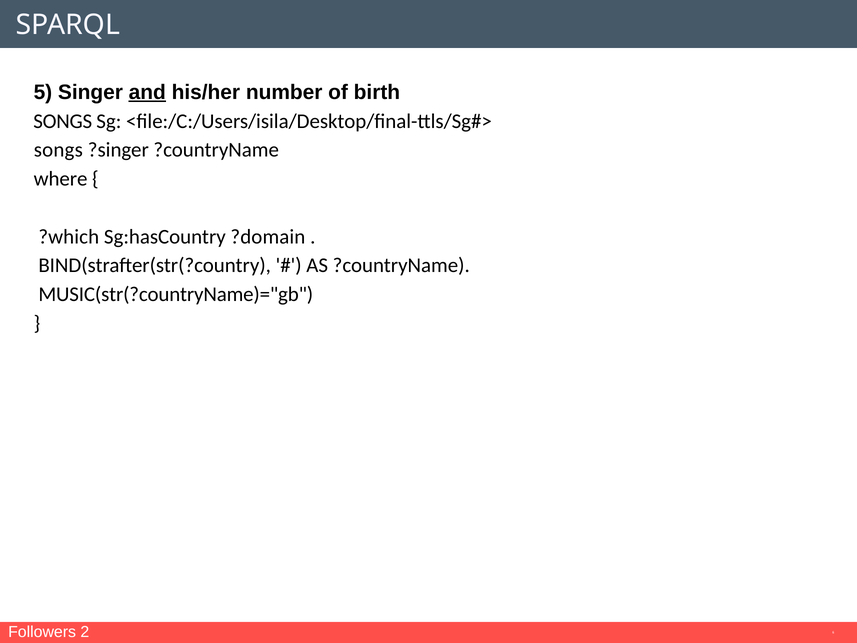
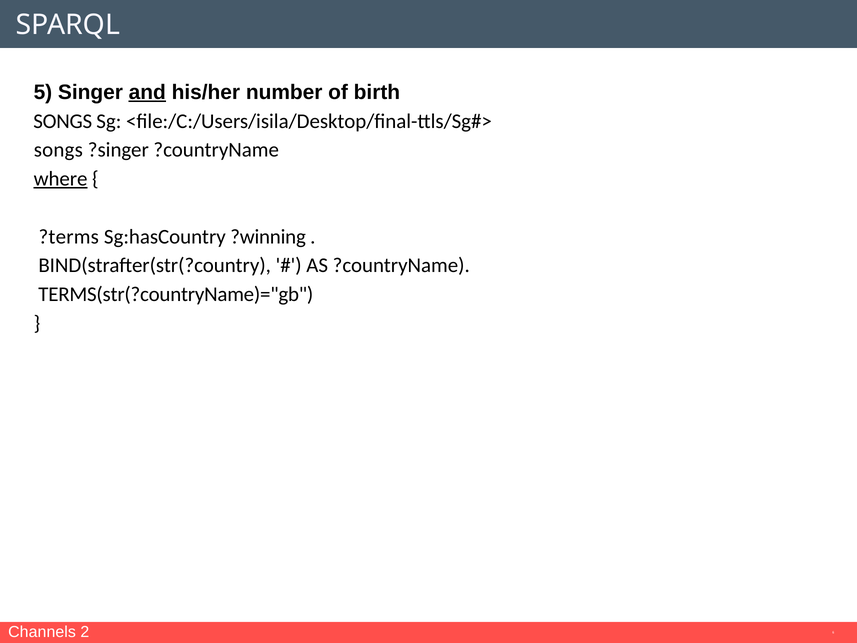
where underline: none -> present (61, 179)
?which: ?which -> ?terms (69, 237)
?domain: ?domain -> ?winning (268, 237)
MUSIC(str(?countryName)="gb: MUSIC(str(?countryName)="gb -> TERMS(str(?countryName)="gb (176, 294)
Followers: Followers -> Channels (42, 632)
